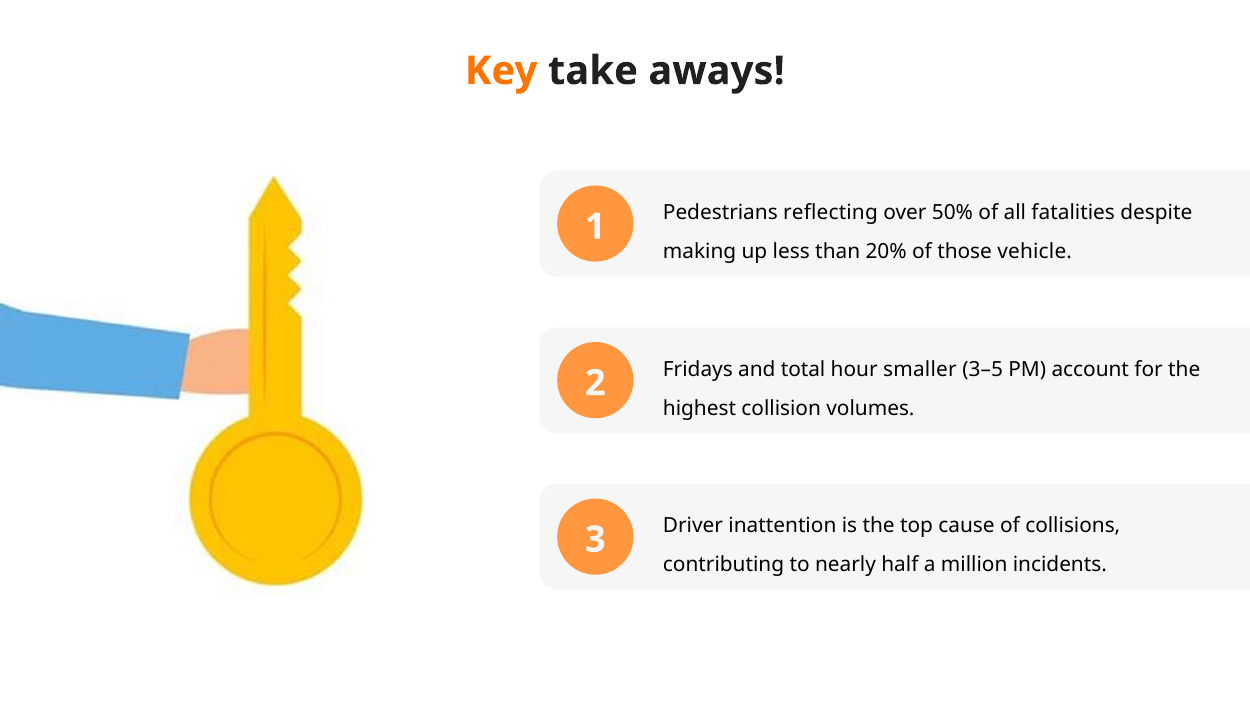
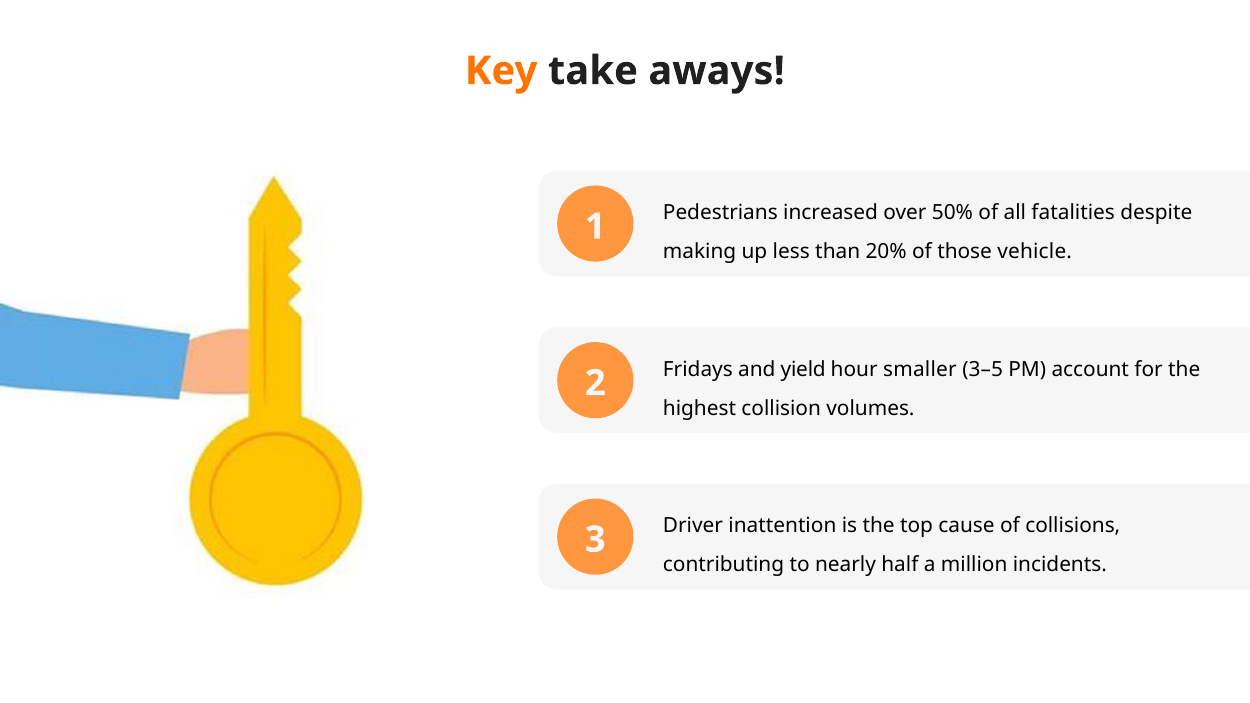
reflecting: reflecting -> increased (831, 213)
total: total -> yield (803, 370)
